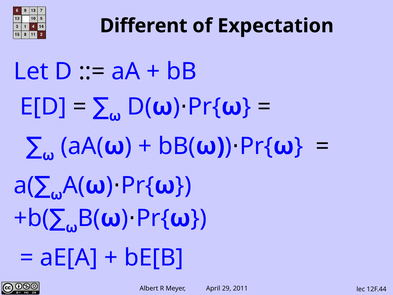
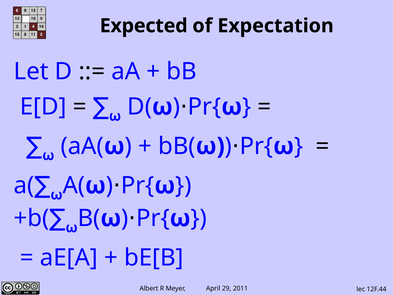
Different: Different -> Expected (144, 26)
